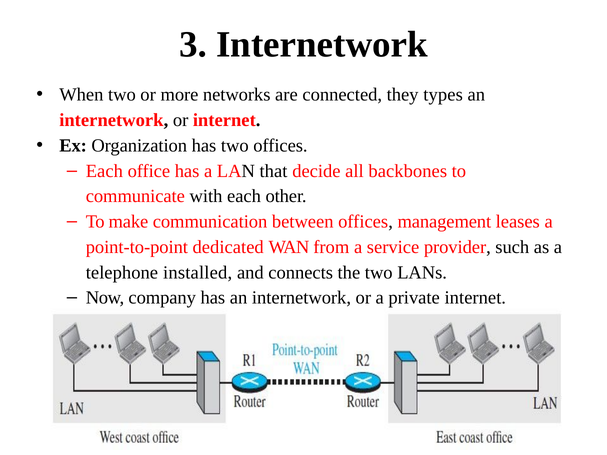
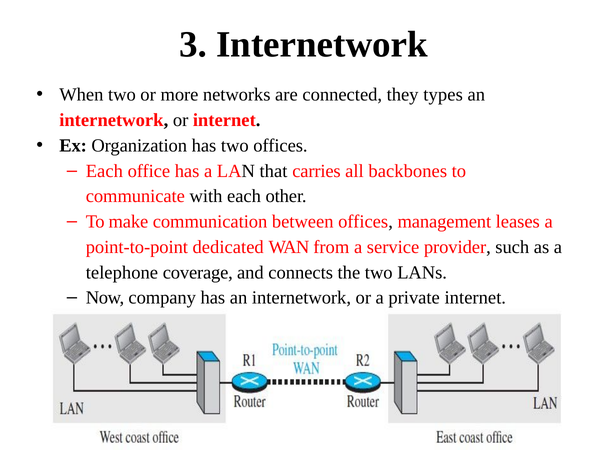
decide: decide -> carries (316, 171)
installed: installed -> coverage (198, 273)
